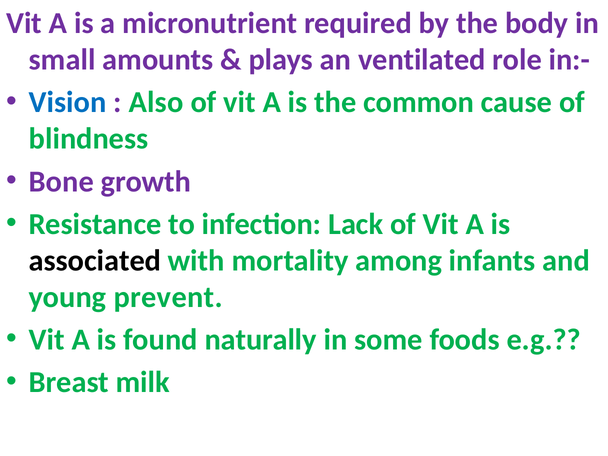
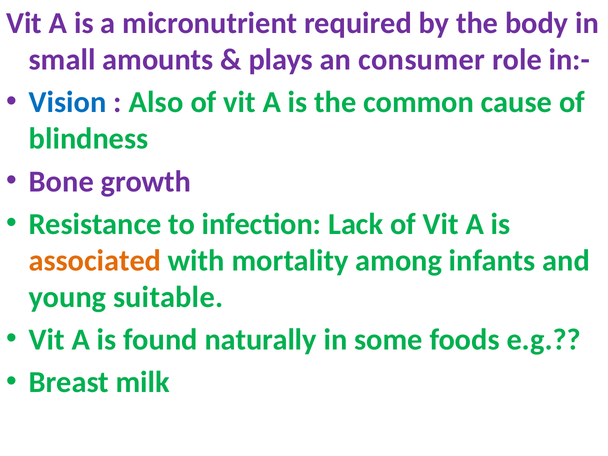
ventilated: ventilated -> consumer (422, 60)
associated colour: black -> orange (95, 261)
prevent: prevent -> suitable (168, 297)
